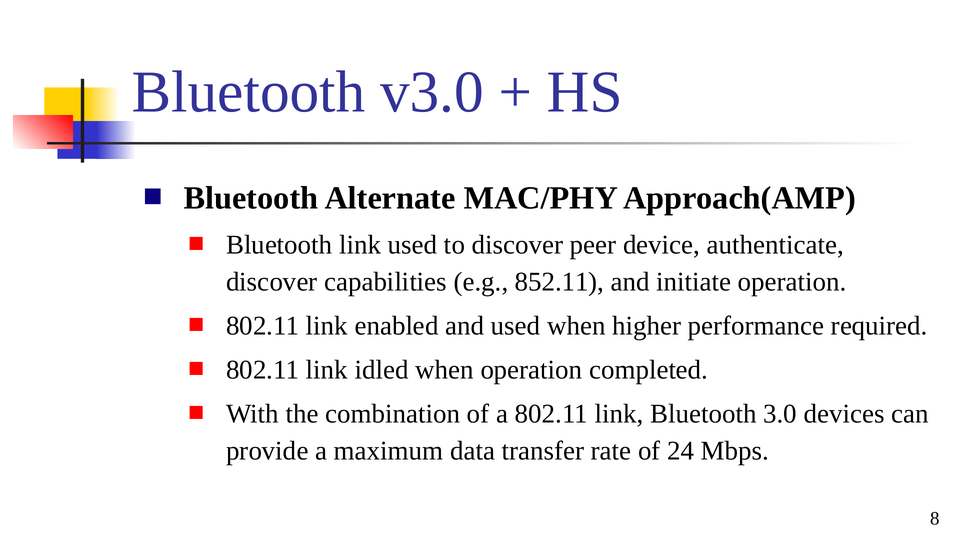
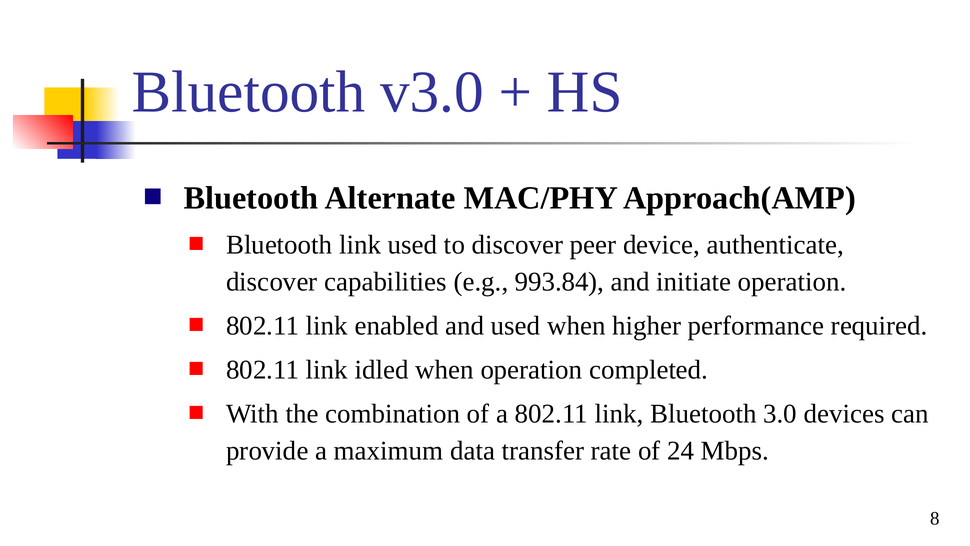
852.11: 852.11 -> 993.84 (559, 282)
